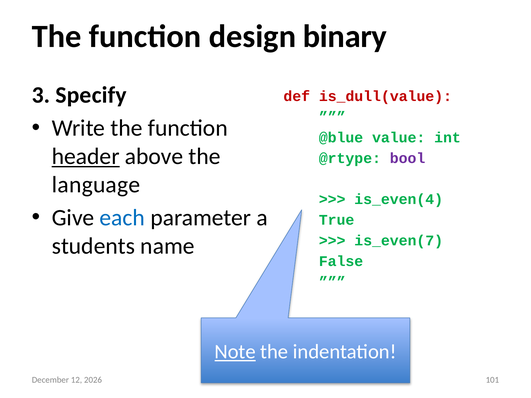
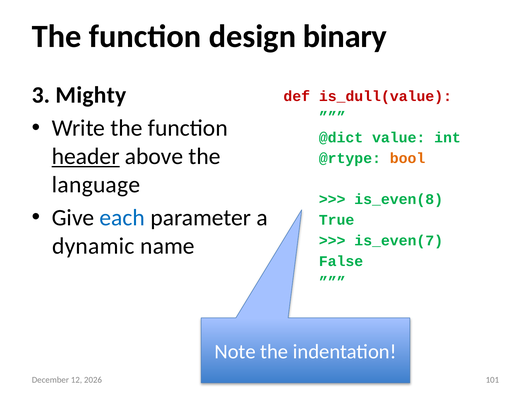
Specify: Specify -> Mighty (91, 95)
@blue: @blue -> @dict (341, 138)
bool colour: purple -> orange (408, 158)
is_even(4: is_even(4 -> is_even(8 (399, 200)
students: students -> dynamic (93, 246)
Note underline: present -> none (235, 352)
